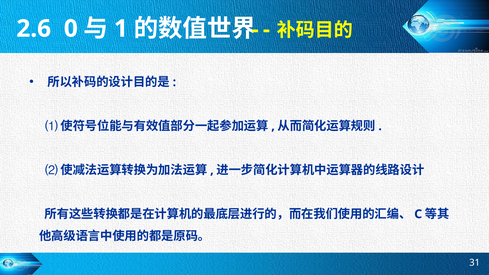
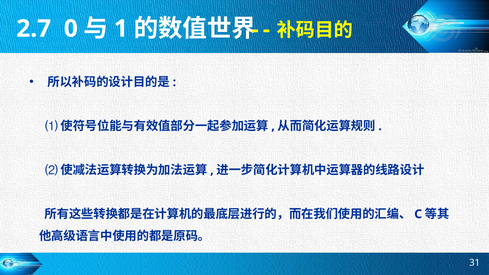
2.6: 2.6 -> 2.7 (34, 29)
